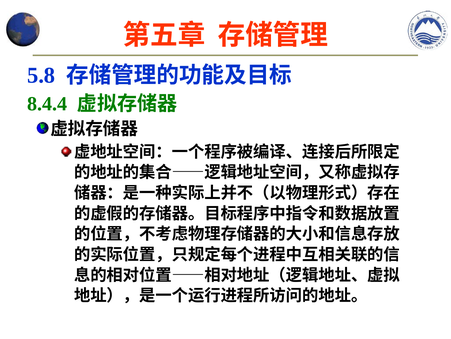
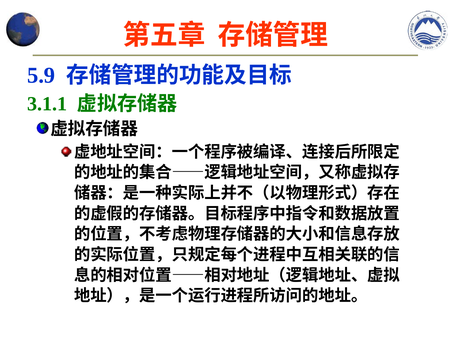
5.8: 5.8 -> 5.9 (41, 75)
8.4.4: 8.4.4 -> 3.1.1 (47, 104)
